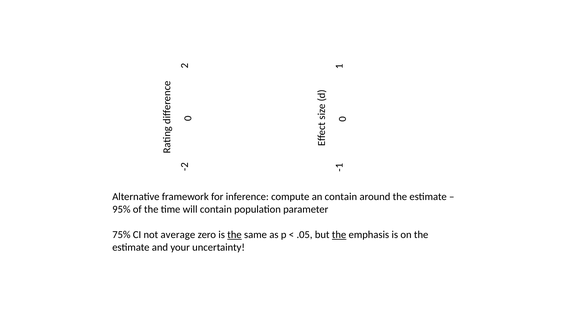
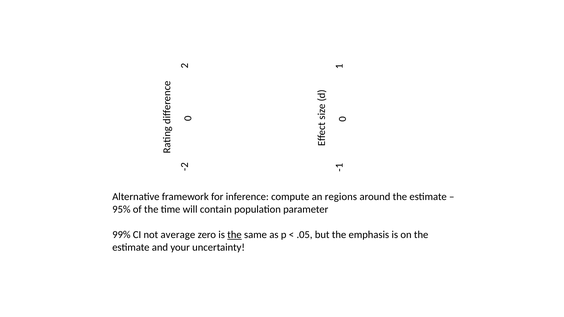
an contain: contain -> regions (341, 197)
75%: 75% -> 99% (121, 235)
the underline: present -> none (339, 235)
